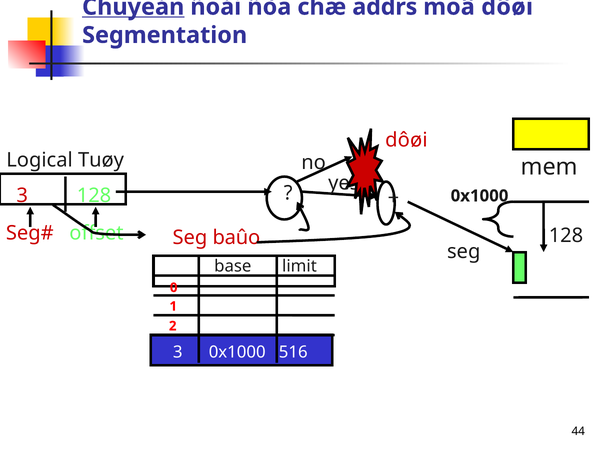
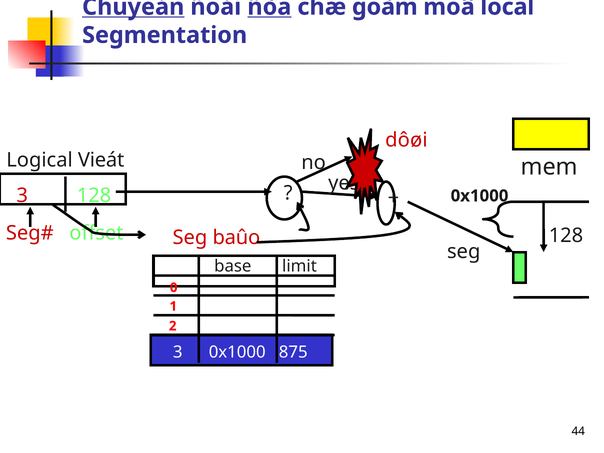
ñòa underline: none -> present (269, 7)
addrs: addrs -> goàm (385, 7)
moâ dôøi: dôøi -> local (507, 7)
Tuøy: Tuøy -> Vieát (101, 160)
516: 516 -> 875 (293, 352)
